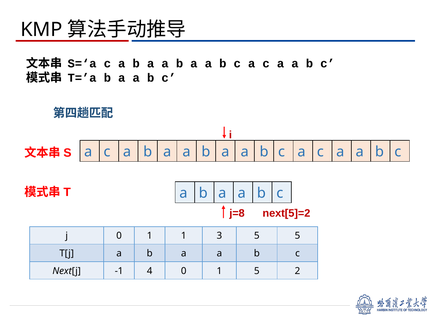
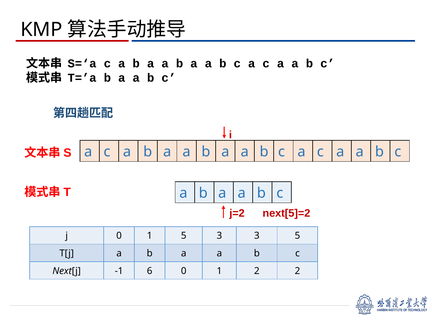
j=8: j=8 -> j=2 (237, 213)
1 1: 1 -> 5 (184, 236)
3 5: 5 -> 3 (257, 236)
4: 4 -> 6 (150, 271)
1 5: 5 -> 2 (257, 271)
